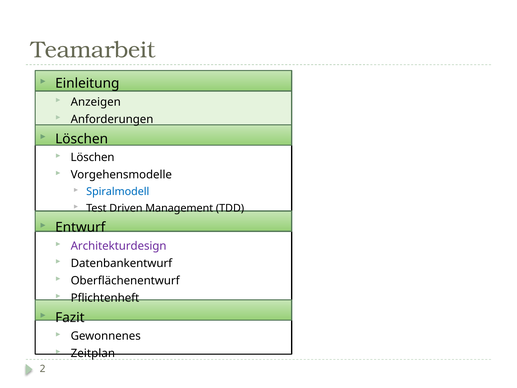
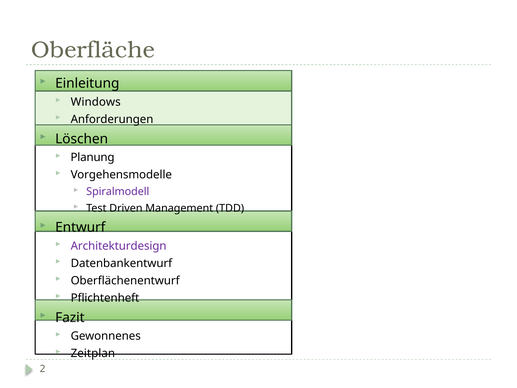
Teamarbeit: Teamarbeit -> Oberfläche (93, 50)
Anzeigen: Anzeigen -> Windows (96, 102)
Löschen: Löschen -> Planung (93, 157)
Spiralmodell colour: blue -> purple (118, 192)
